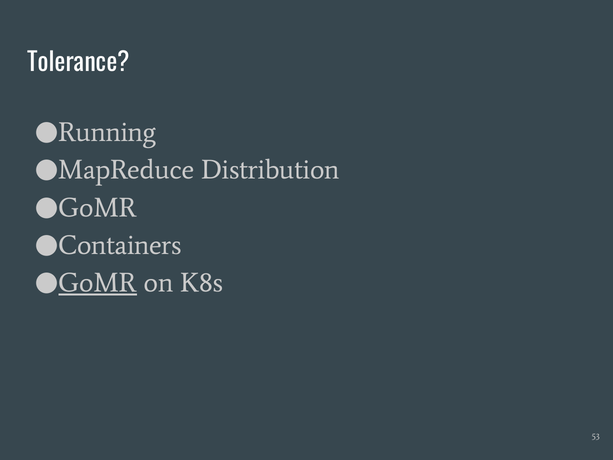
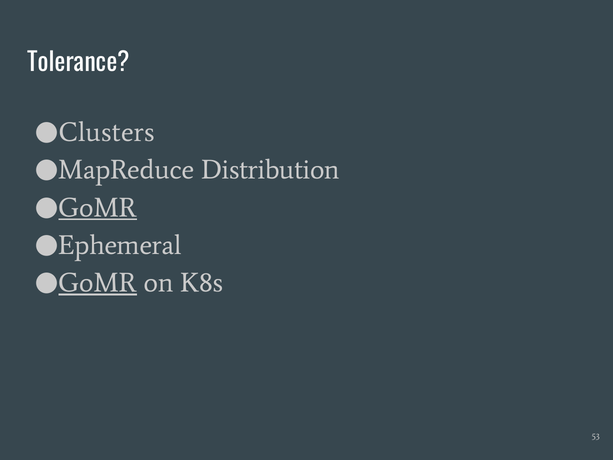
Running: Running -> Clusters (107, 132)
GoMR underline: none -> present (98, 207)
Containers: Containers -> Ephemeral (120, 245)
